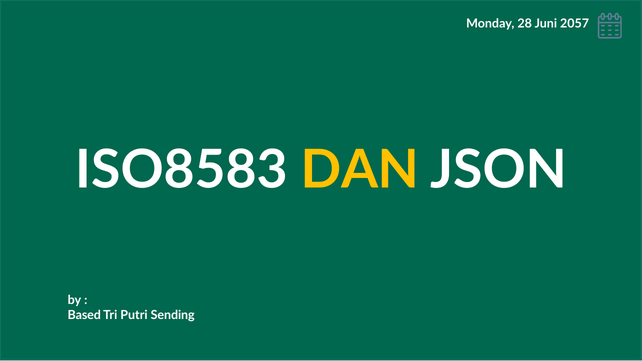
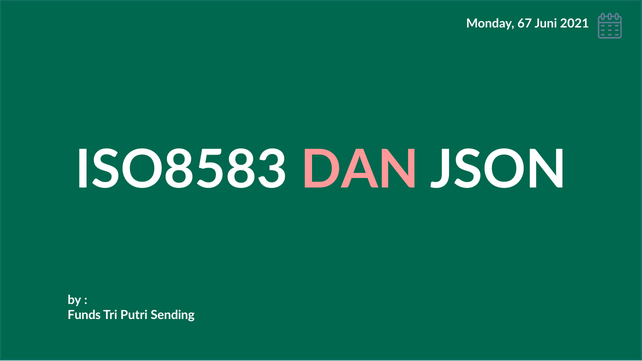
28: 28 -> 67 (525, 24)
2057: 2057 -> 2021 (575, 24)
DAN colour: yellow -> pink (360, 170)
Based: Based -> Funds (84, 315)
